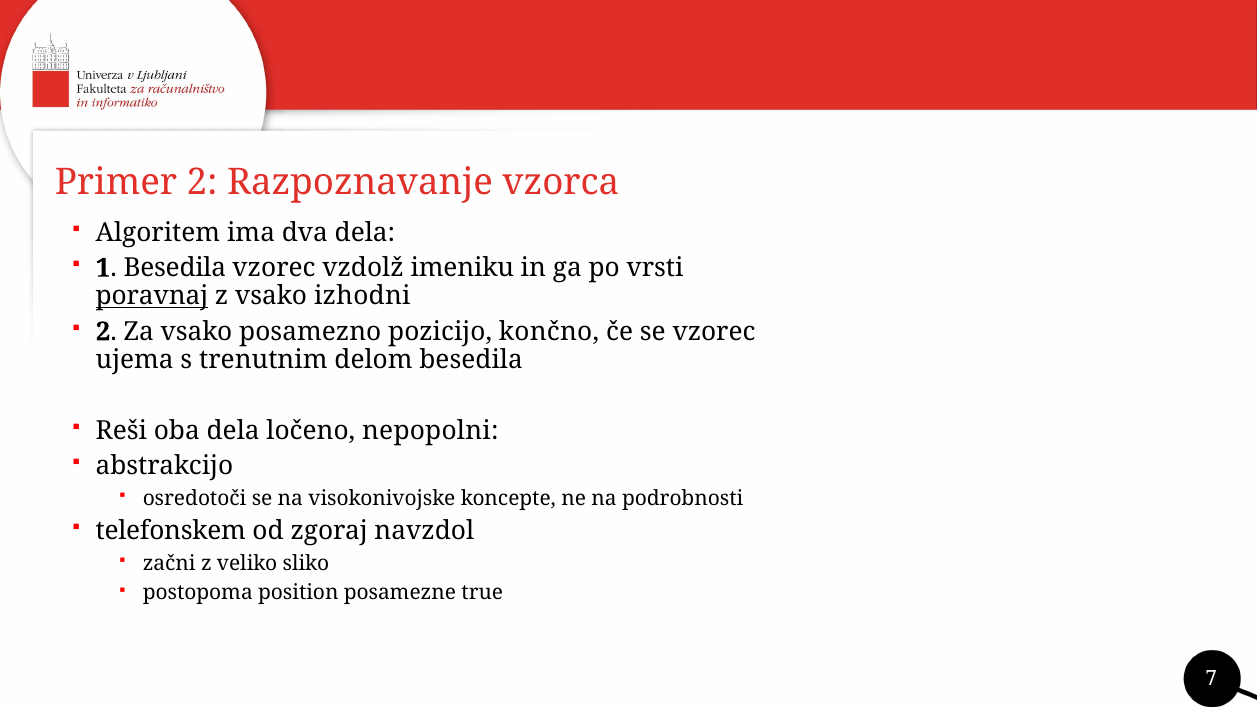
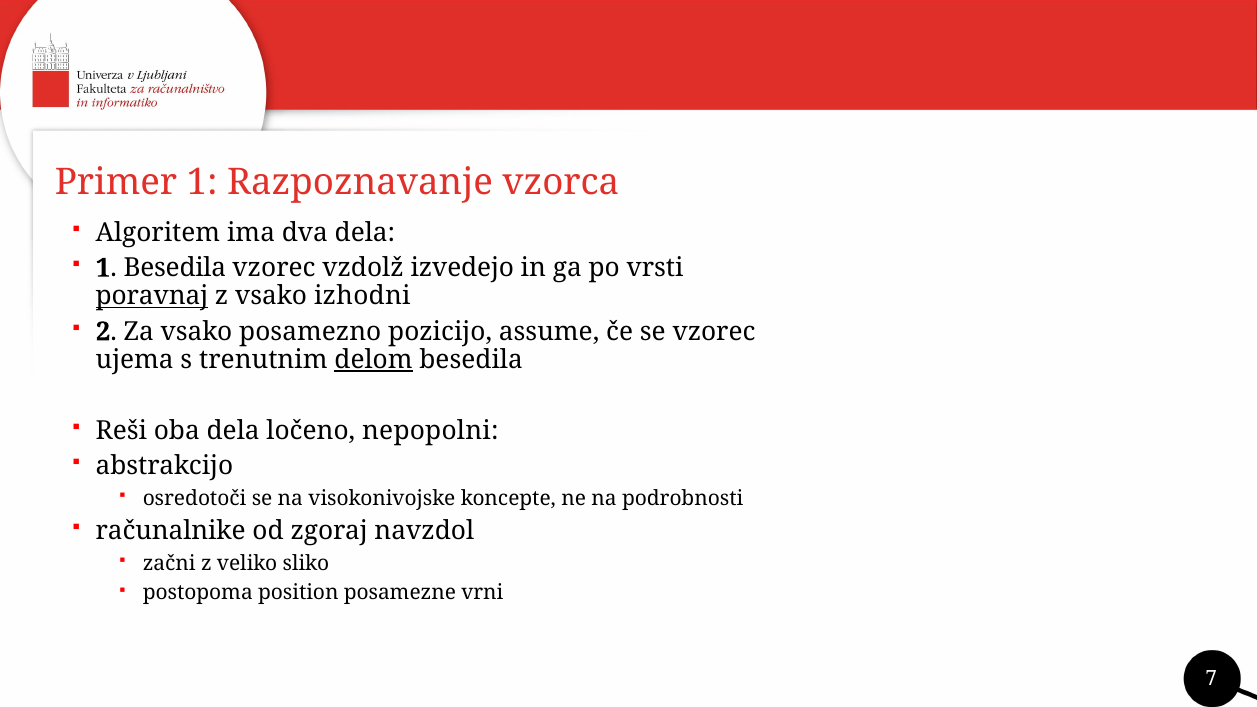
Primer 2: 2 -> 1 (202, 182)
imeniku: imeniku -> izvedejo (462, 268)
končno: končno -> assume (549, 332)
delom underline: none -> present (374, 360)
telefonskem: telefonskem -> računalnike (171, 531)
true: true -> vrni (482, 593)
